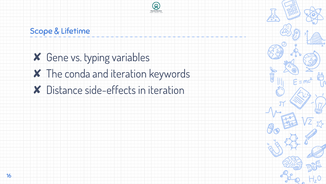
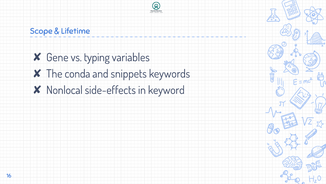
and iteration: iteration -> snippets (129, 74)
Distance: Distance -> Nonlocal (64, 90)
in iteration: iteration -> keyword (166, 90)
